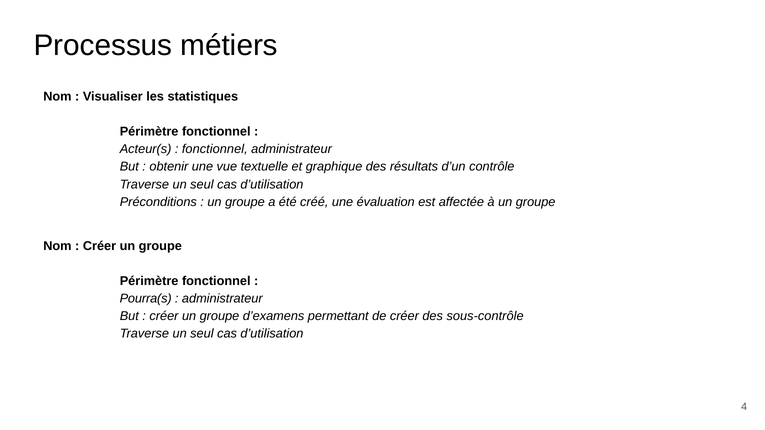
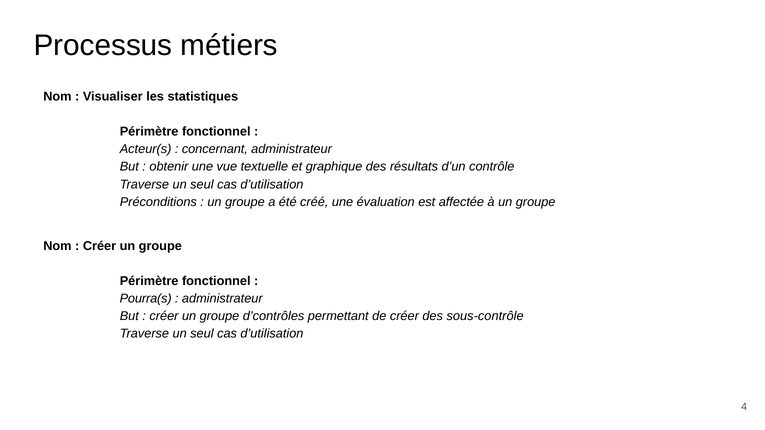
fonctionnel: fonctionnel -> concernant (215, 149)
d’examens: d’examens -> d’contrôles (274, 316)
